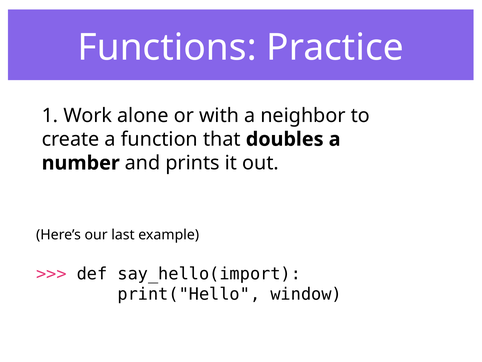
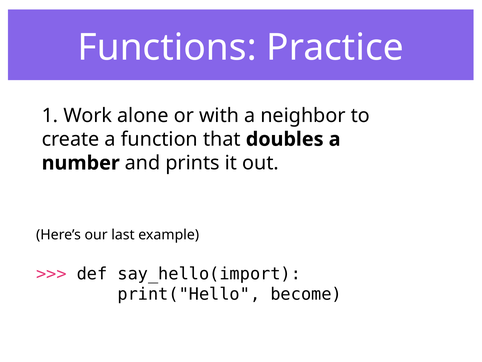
window: window -> become (306, 294)
